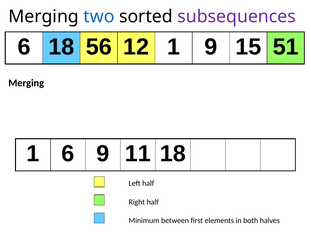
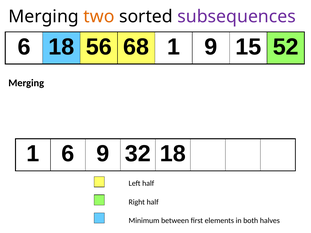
two colour: blue -> orange (99, 17)
12: 12 -> 68 (136, 47)
51: 51 -> 52 (286, 47)
11: 11 -> 32 (138, 154)
